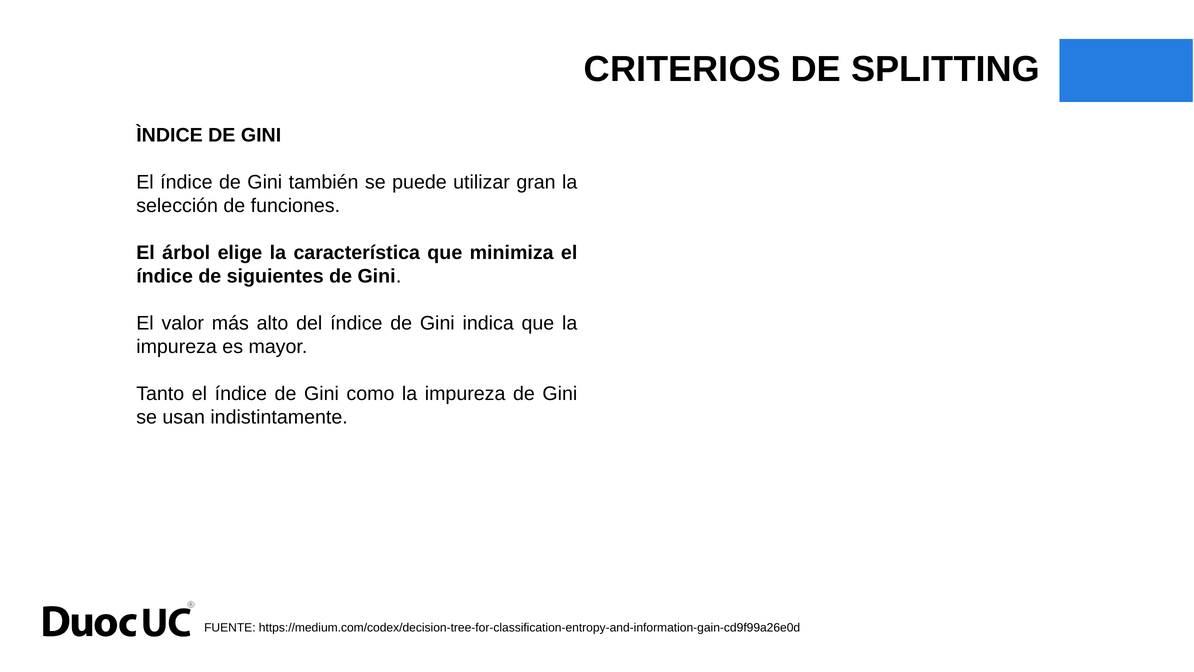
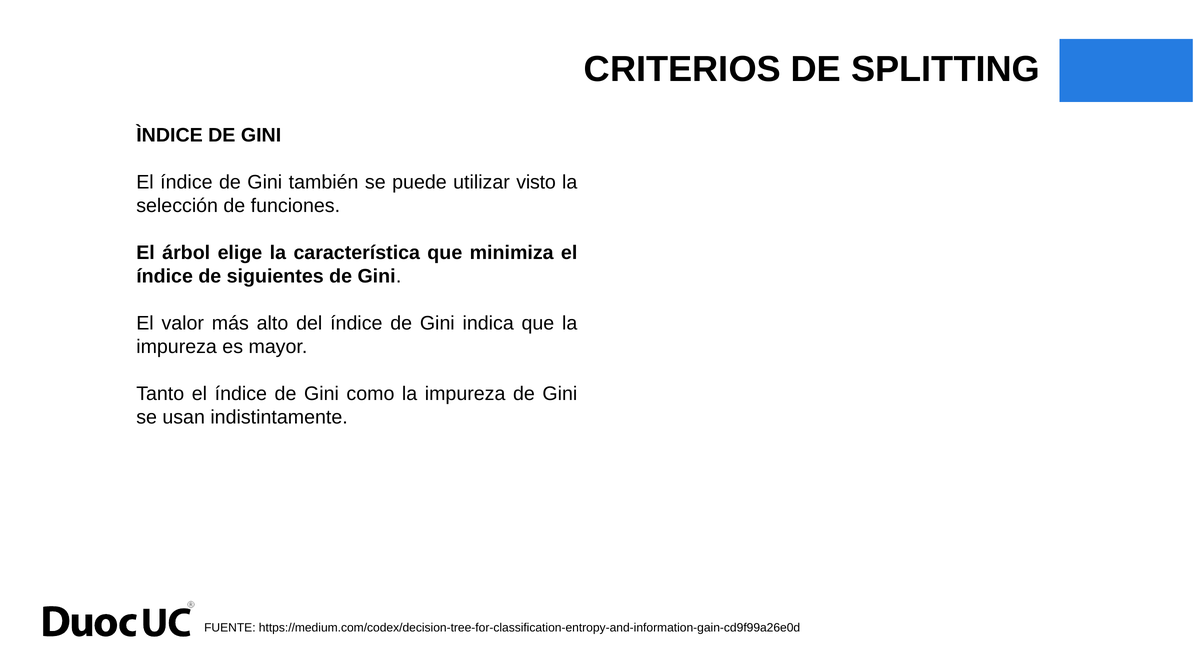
gran: gran -> visto (536, 182)
